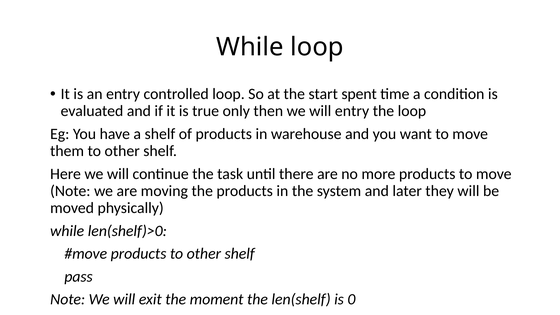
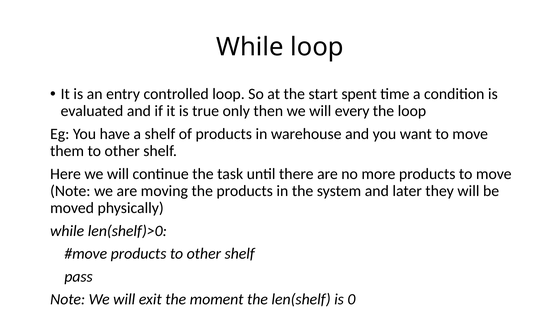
will entry: entry -> every (352, 111)
